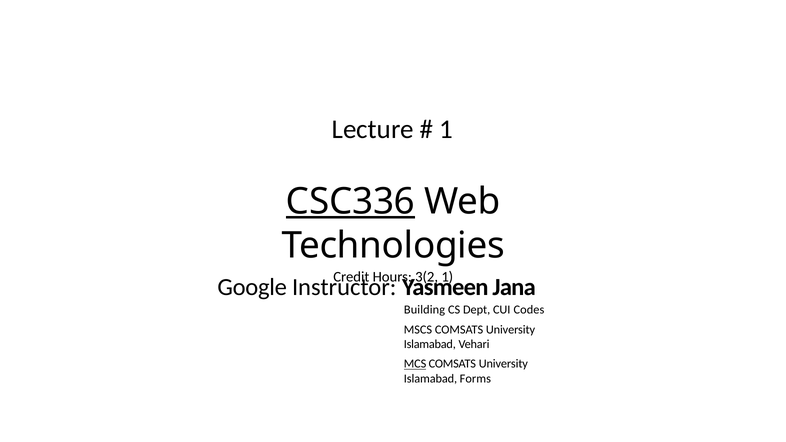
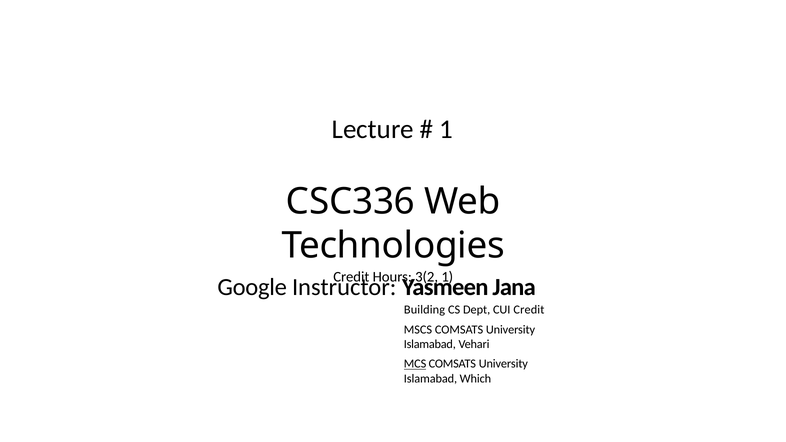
CSC336 underline: present -> none (350, 201)
CUI Codes: Codes -> Credit (529, 310)
Forms: Forms -> Which (475, 379)
